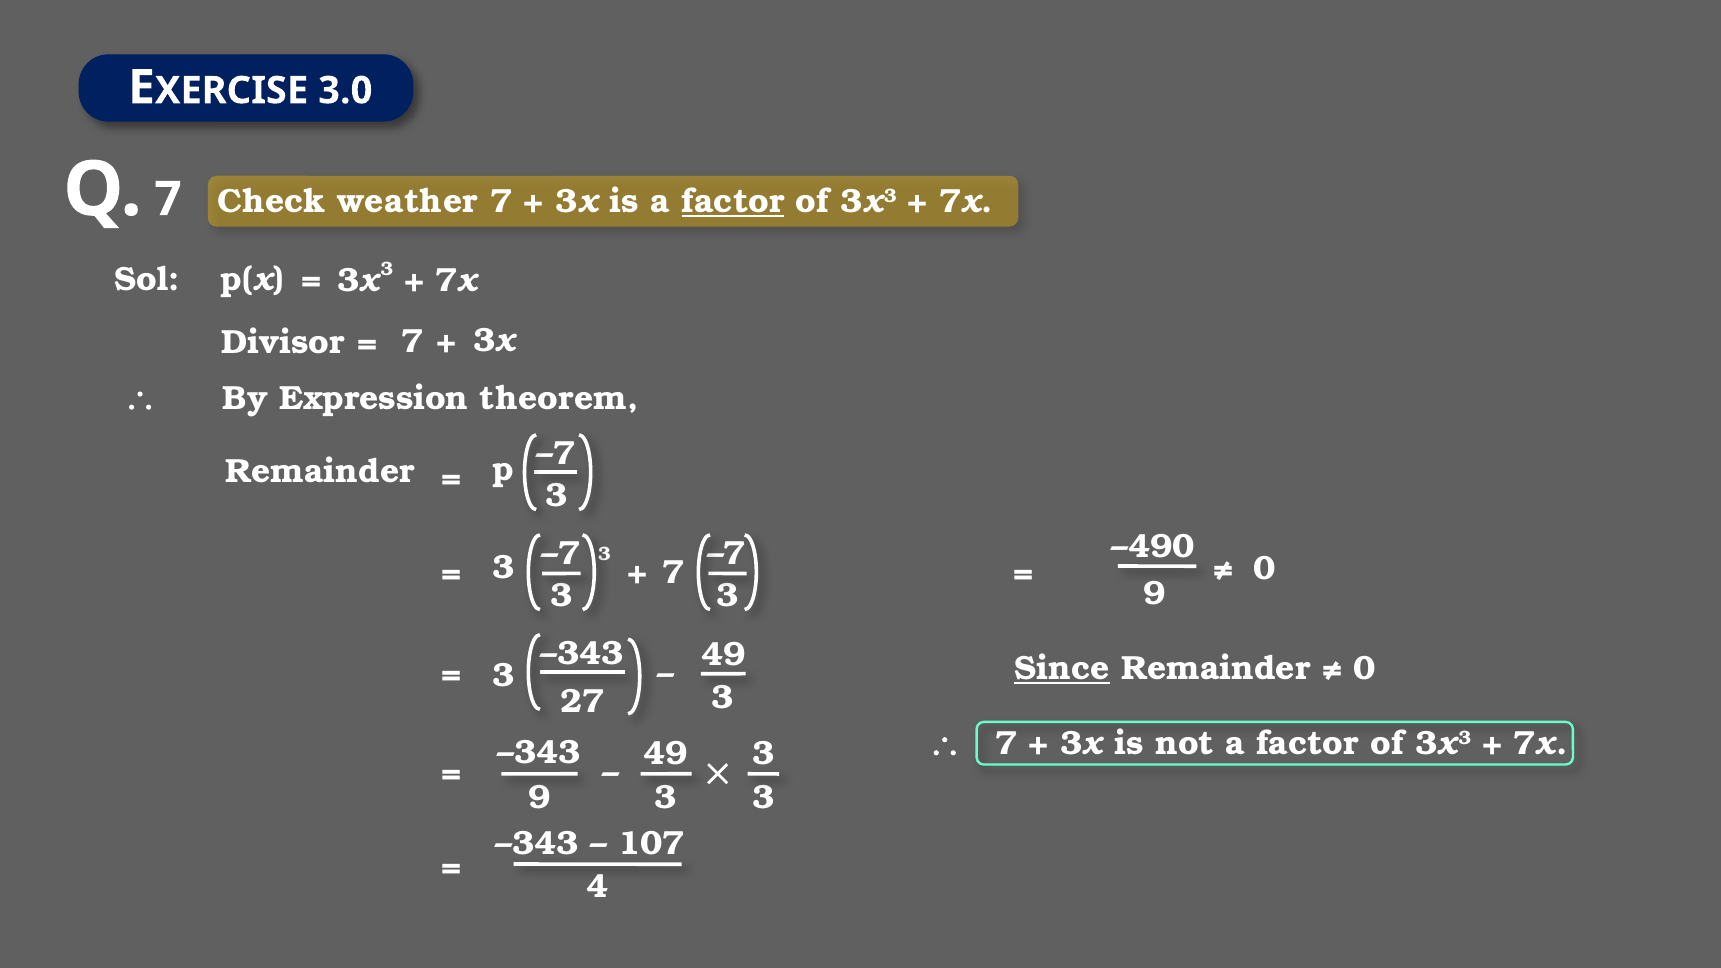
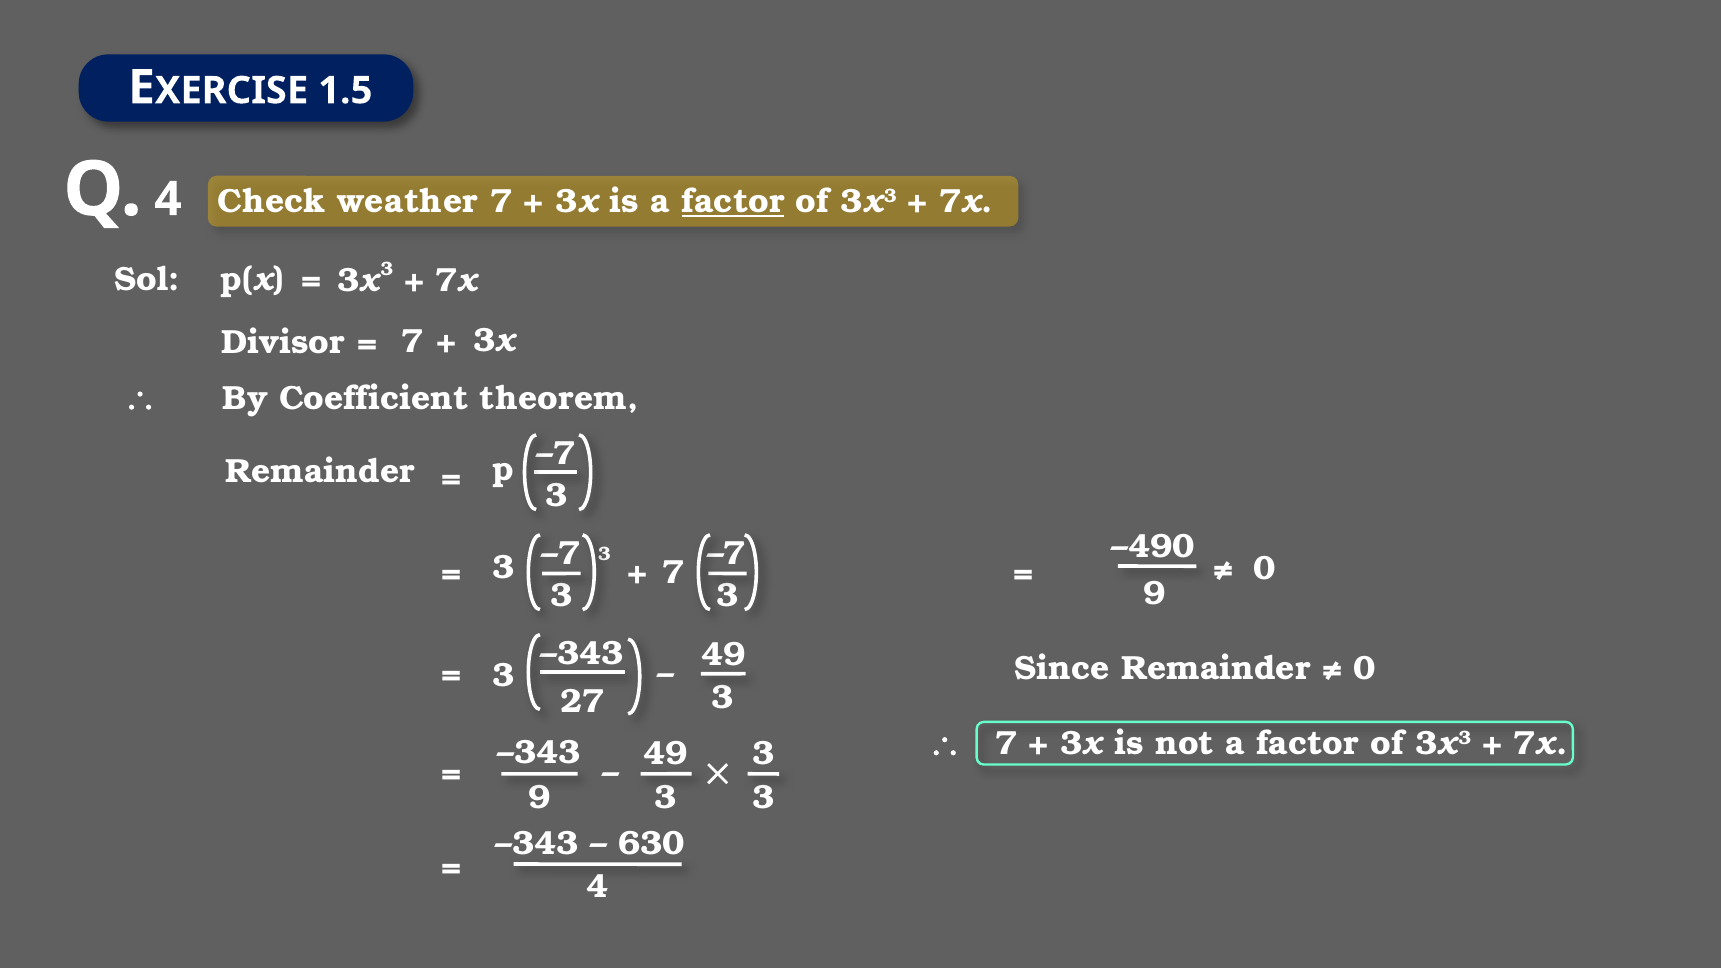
3.0: 3.0 -> 1.5 (345, 91)
Q 7: 7 -> 4 (168, 199)
Expression: Expression -> Coefficient (374, 398)
Since underline: present -> none (1062, 669)
107: 107 -> 630 (651, 844)
